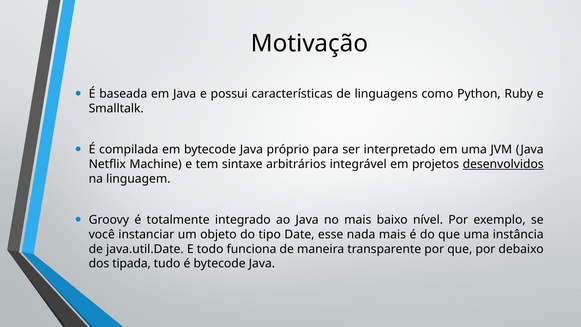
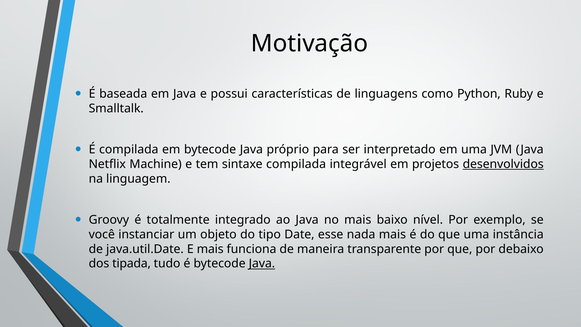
sintaxe arbitrários: arbitrários -> compilada (296, 164)
E todo: todo -> mais (210, 249)
Java underline: none -> present (262, 264)
